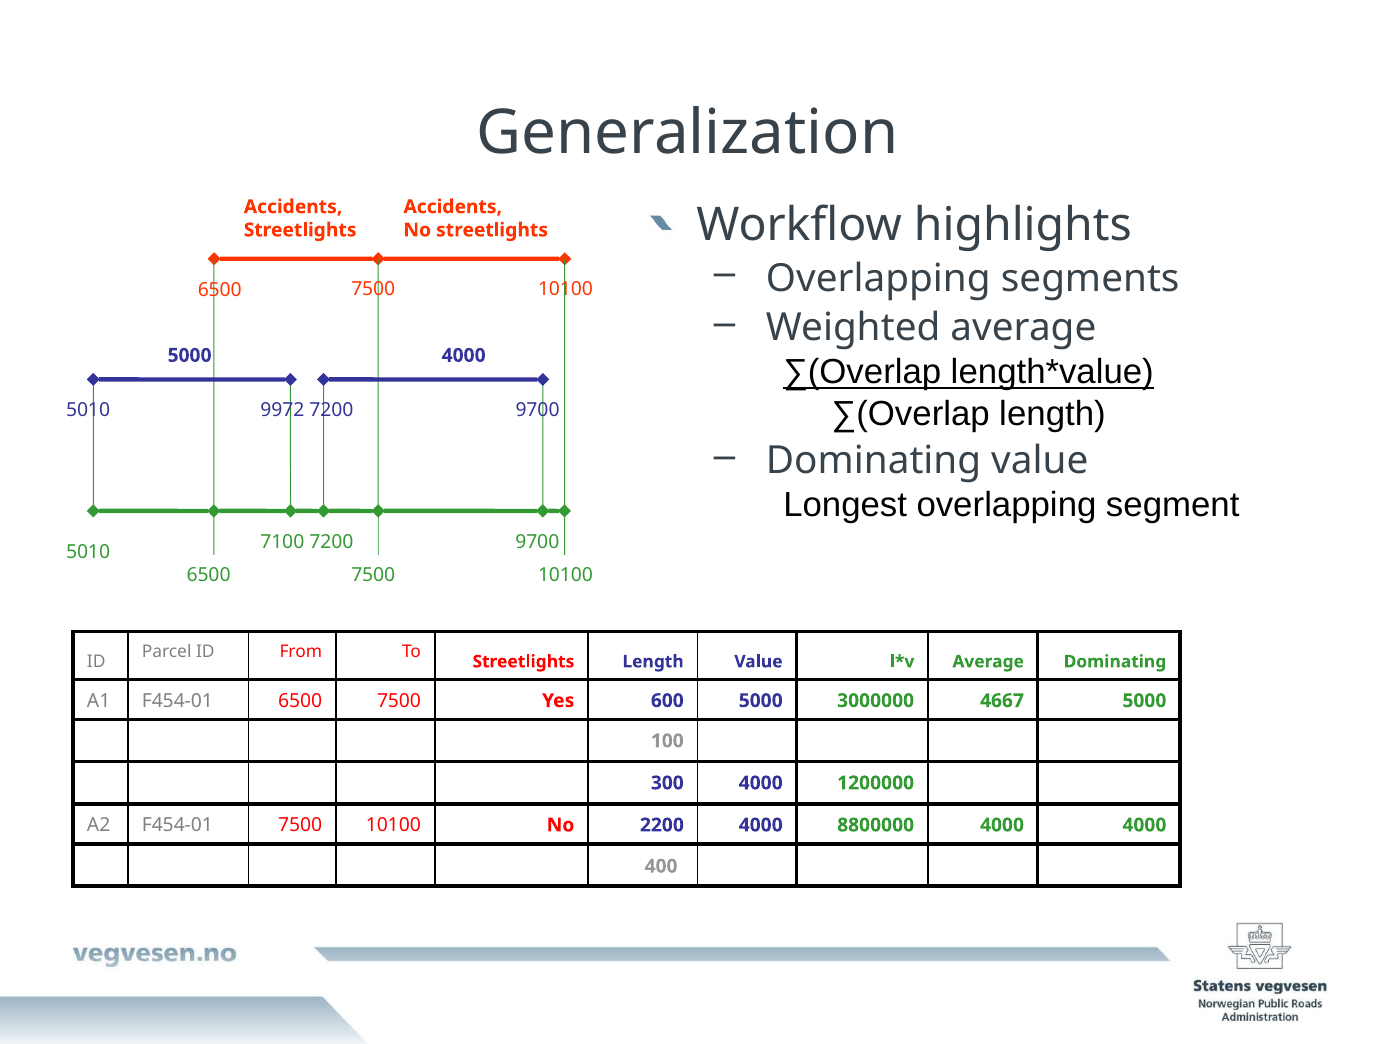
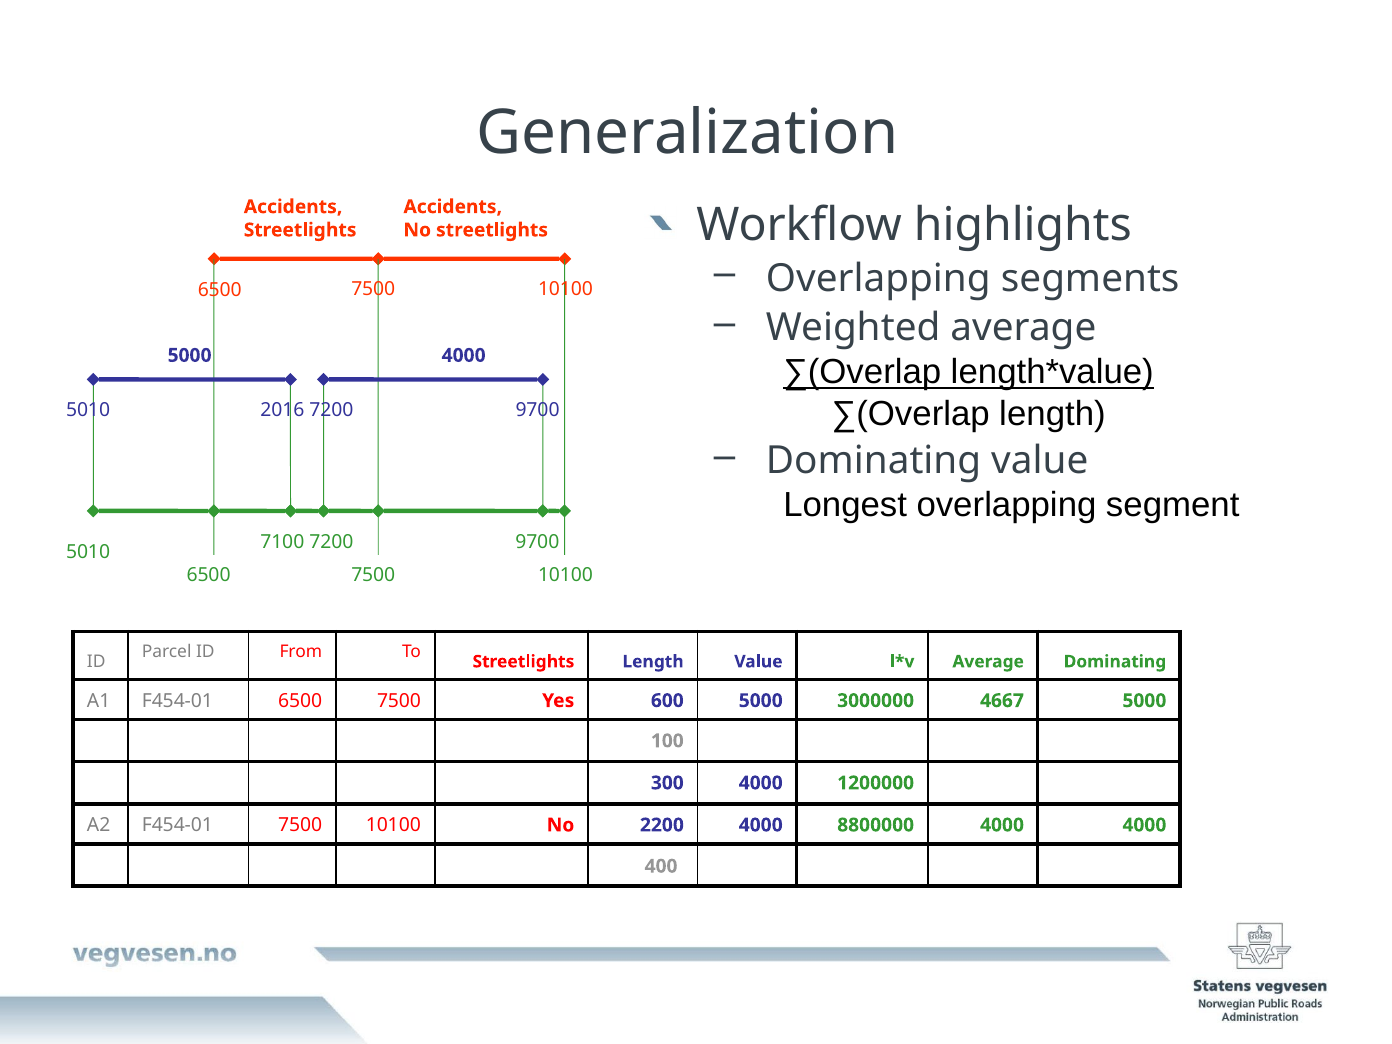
9972: 9972 -> 2016 (282, 410)
